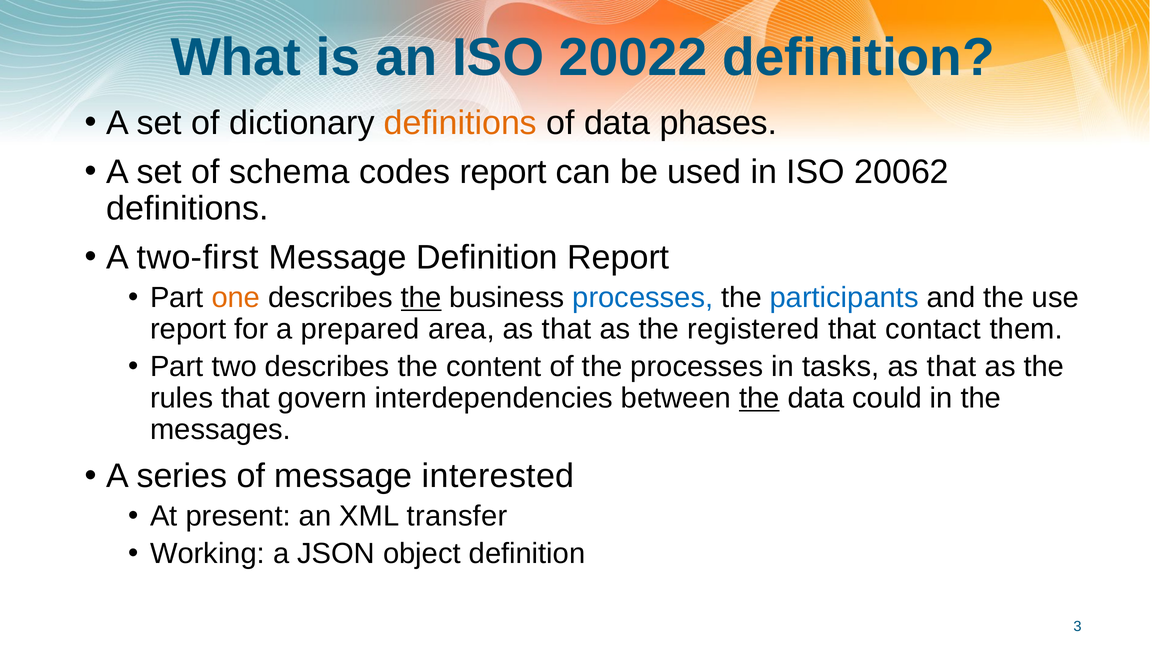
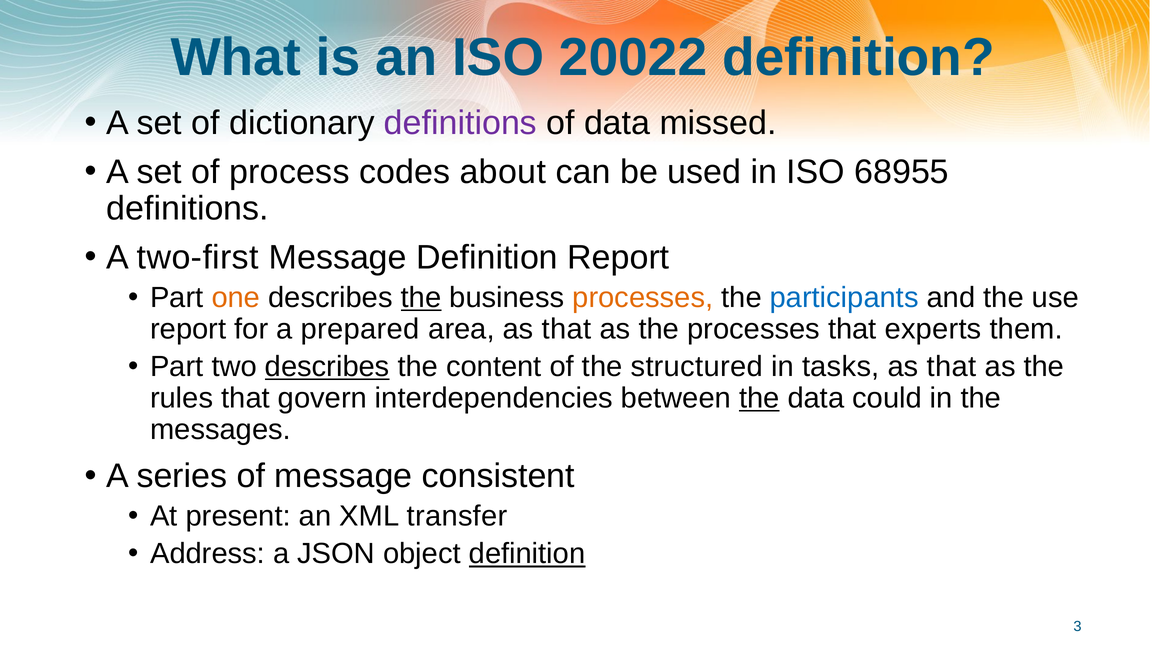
definitions colour: orange -> purple (460, 123)
phases: phases -> missed (718, 123)
schema: schema -> process (289, 172)
codes report: report -> about (503, 172)
20062: 20062 -> 68955 (902, 172)
processes colour: blue -> orange (643, 298)
the registered: registered -> processes (754, 329)
contact: contact -> experts (933, 329)
describes underline: none -> present (327, 367)
the processes: processes -> structured (697, 367)
interested: interested -> consistent (498, 476)
Working: Working -> Address (208, 554)
definition underline: none -> present (527, 554)
